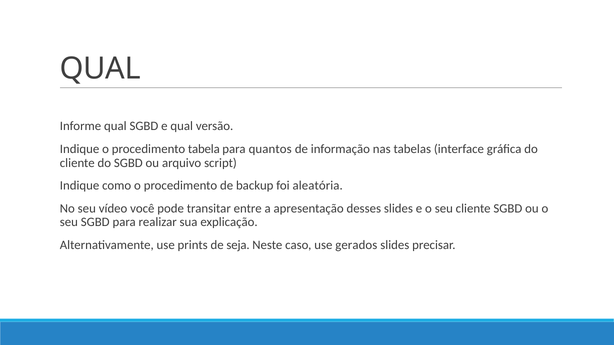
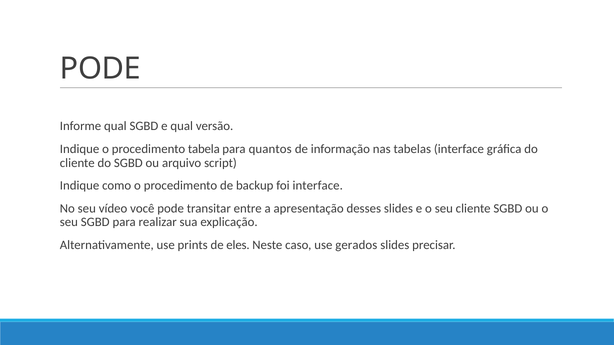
QUAL: QUAL -> PODE (100, 69)
foi aleatória: aleatória -> interface (318, 186)
seja: seja -> eles (238, 245)
